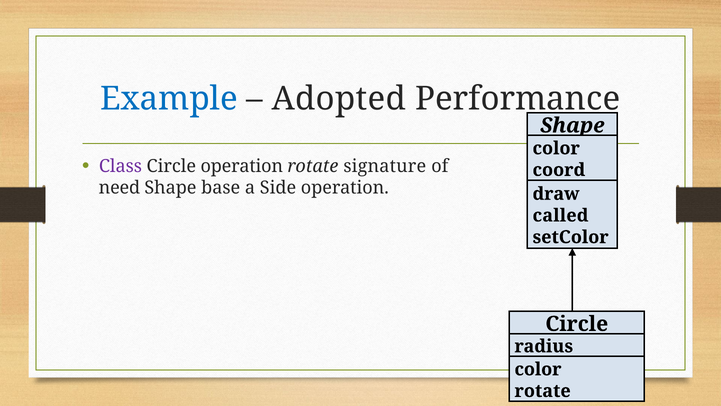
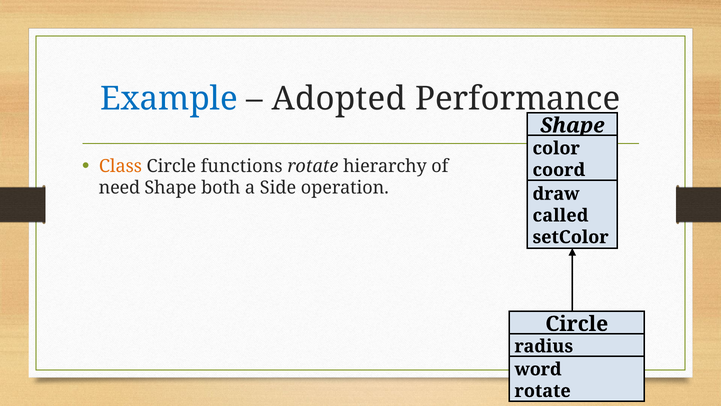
Class colour: purple -> orange (120, 166)
Circle operation: operation -> functions (242, 166)
signature: signature -> hierarchy (385, 166)
base: base -> both (221, 188)
color: color -> word (538, 369)
